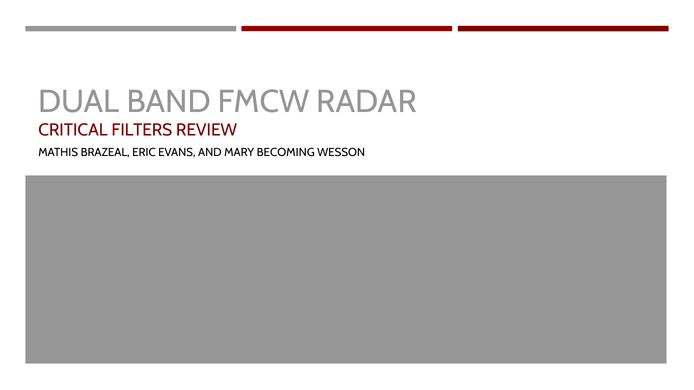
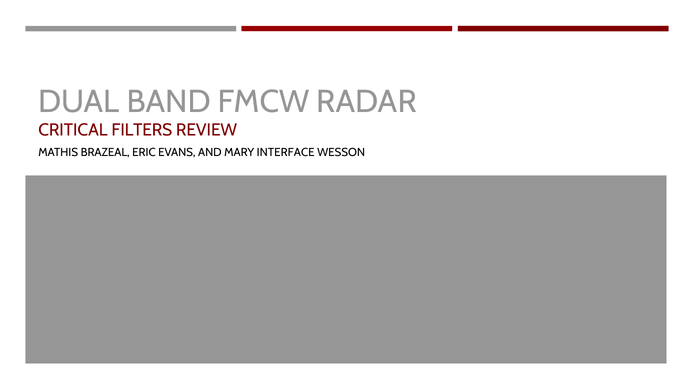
BECOMING: BECOMING -> INTERFACE (286, 152)
